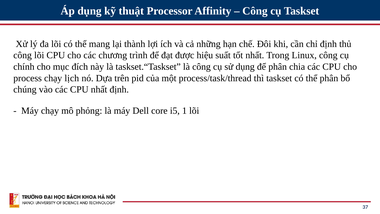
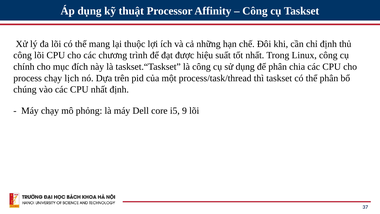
thành: thành -> thuộc (135, 44)
1: 1 -> 9 (184, 111)
